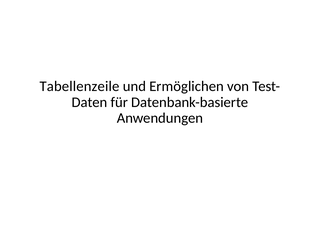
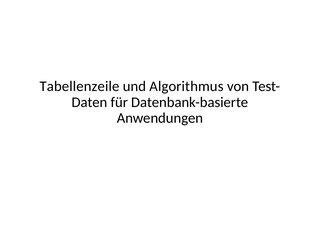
Ermöglichen: Ermöglichen -> Algorithmus (186, 86)
